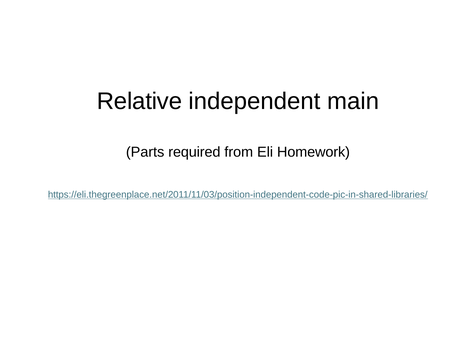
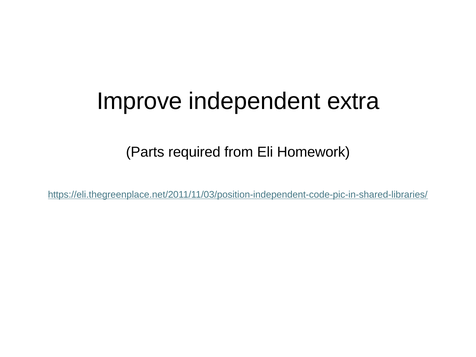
Relative: Relative -> Improve (139, 101)
main: main -> extra (353, 101)
